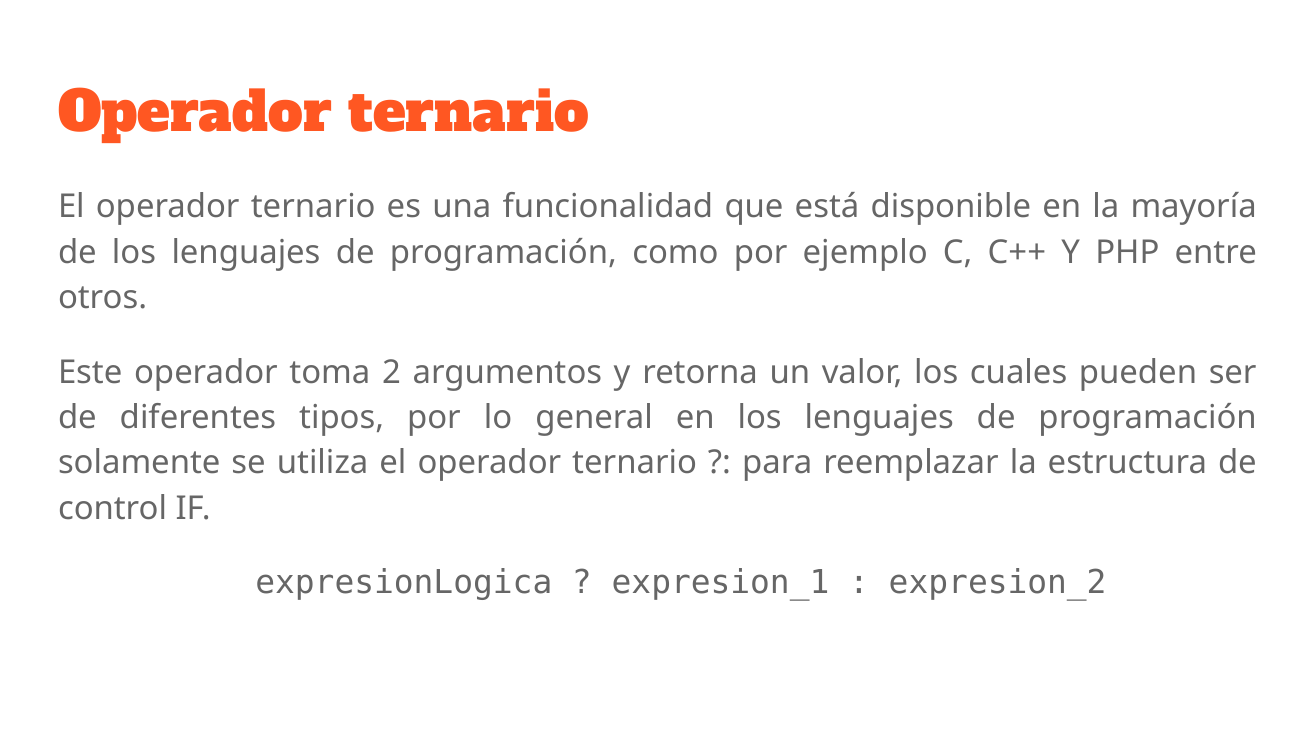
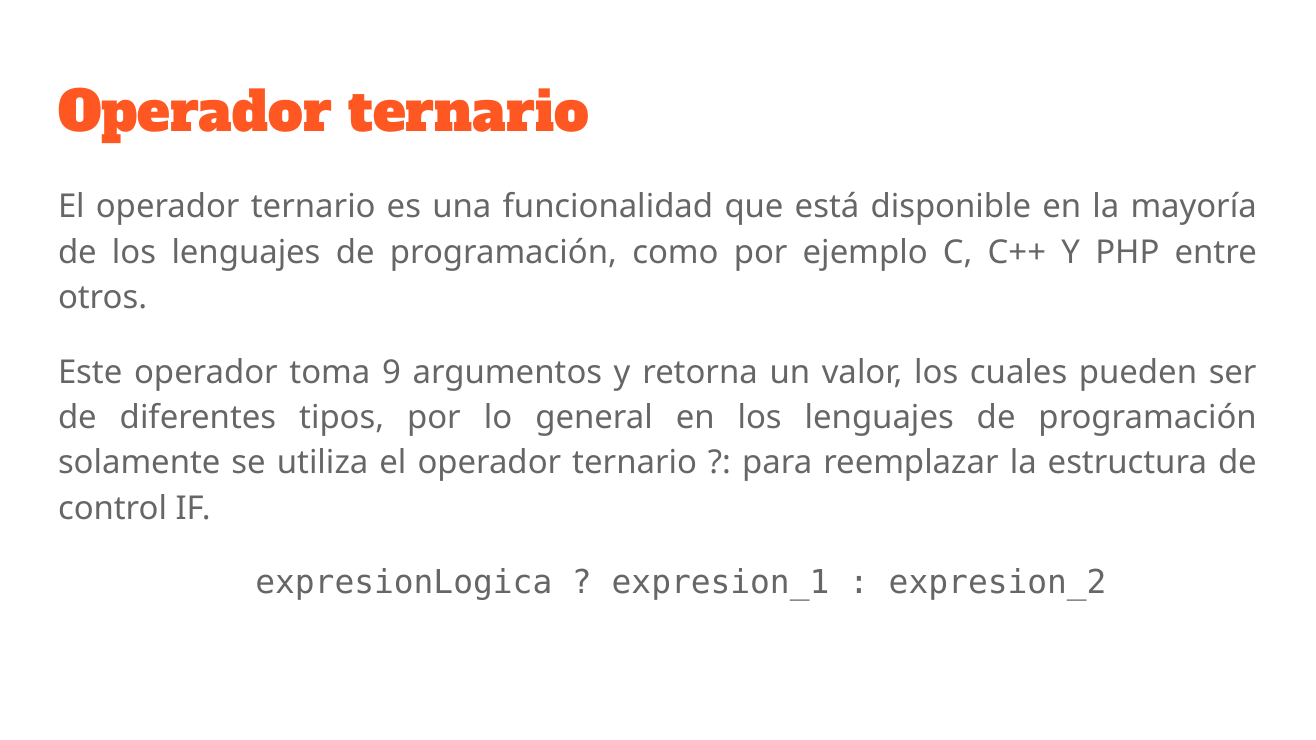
2: 2 -> 9 (392, 372)
